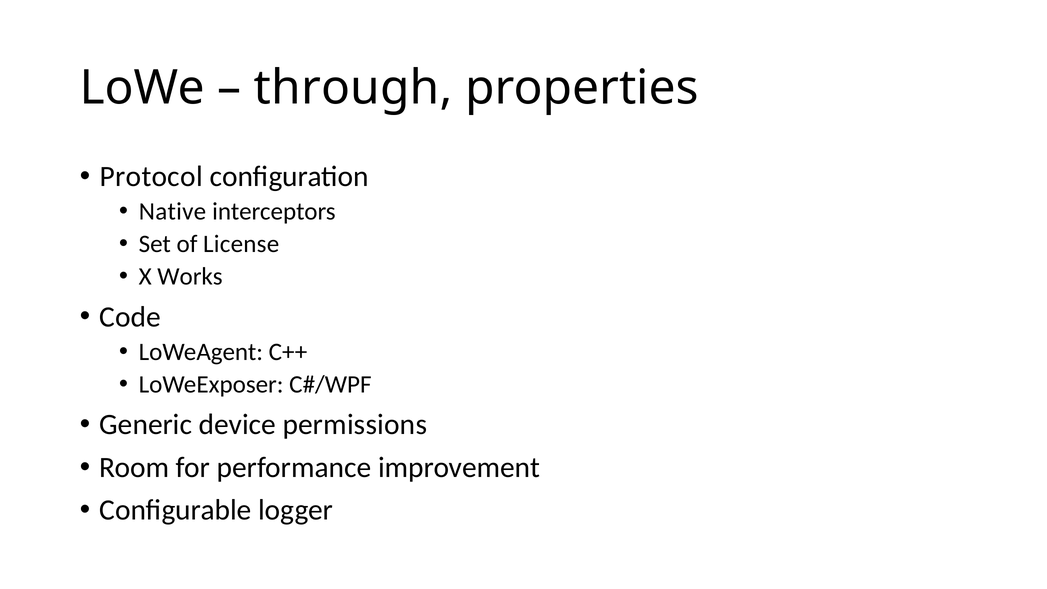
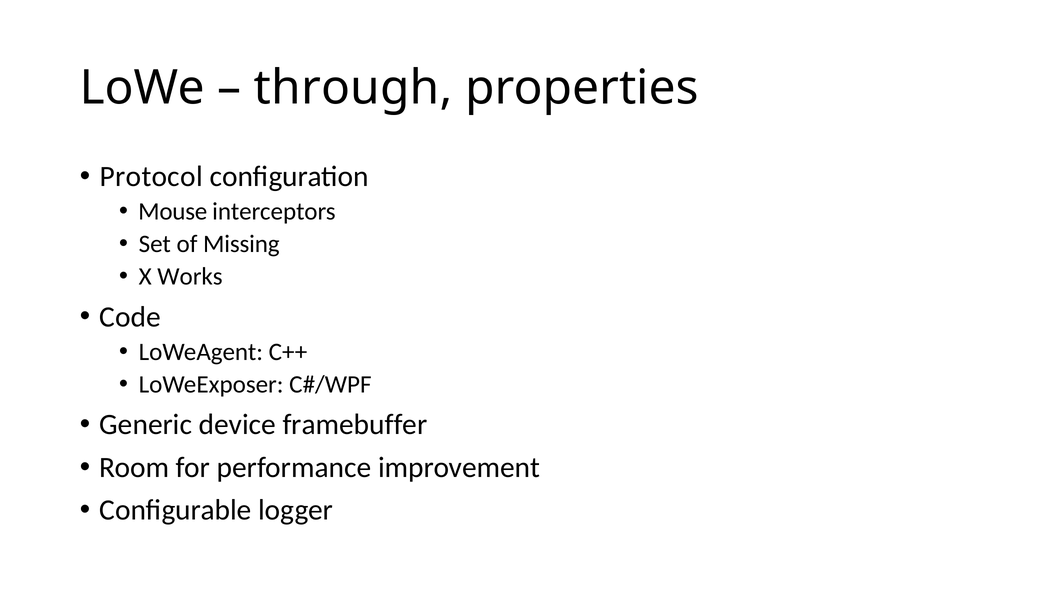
Native: Native -> Mouse (173, 211)
License: License -> Missing (241, 244)
permissions: permissions -> framebuffer (355, 425)
